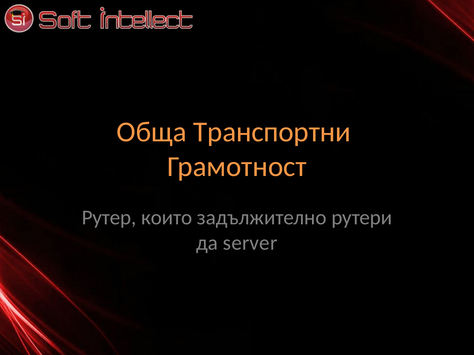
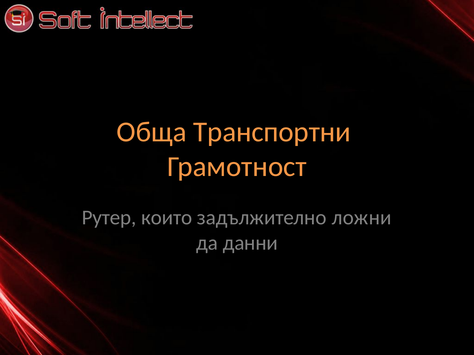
рутери: рутери -> ложни (362, 218)
server: server -> данни (250, 243)
